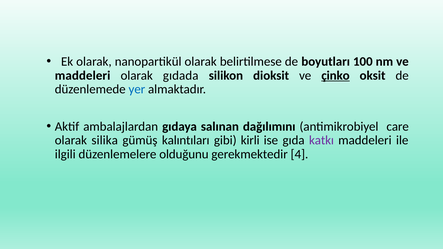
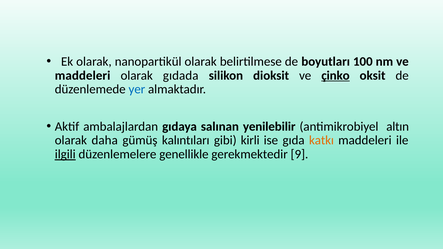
dağılımını: dağılımını -> yenilebilir (269, 127)
care: care -> altın (398, 127)
silika: silika -> daha (105, 140)
katkı colour: purple -> orange (321, 140)
ilgili underline: none -> present (65, 154)
olduğunu: olduğunu -> genellikle (184, 154)
4: 4 -> 9 (299, 154)
